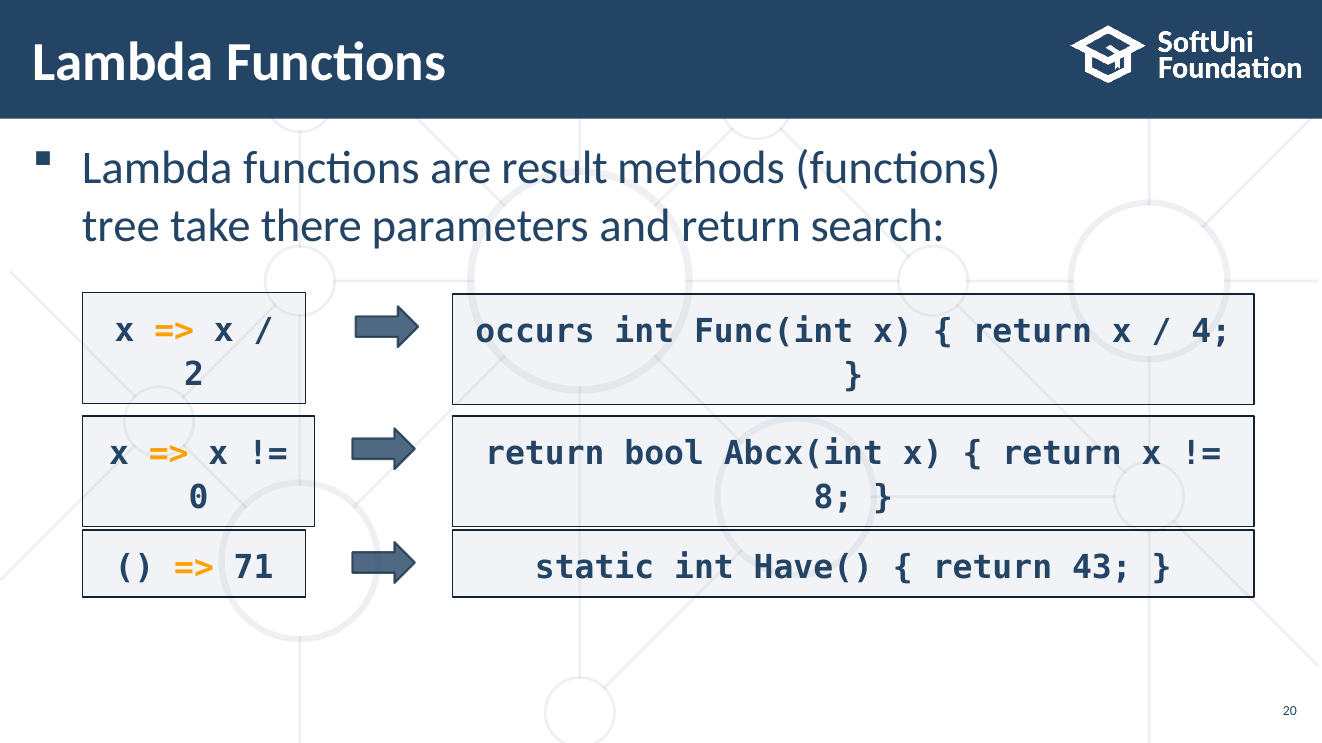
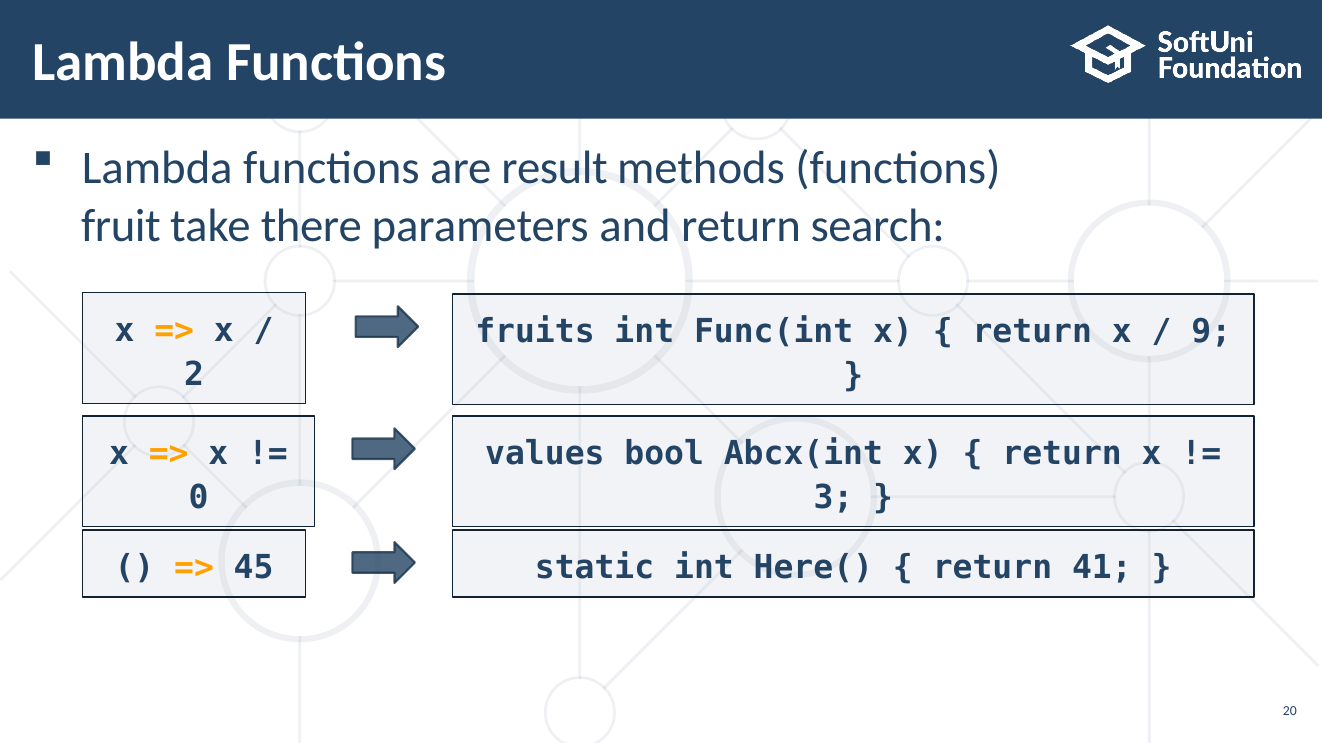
tree: tree -> fruit (121, 227)
occurs: occurs -> fruits (535, 332)
4: 4 -> 9 (1211, 332)
return: return -> values (545, 454)
8: 8 -> 3 (833, 498)
71: 71 -> 45 (254, 568)
Have(: Have( -> Here( (813, 568)
43: 43 -> 41 (1102, 568)
